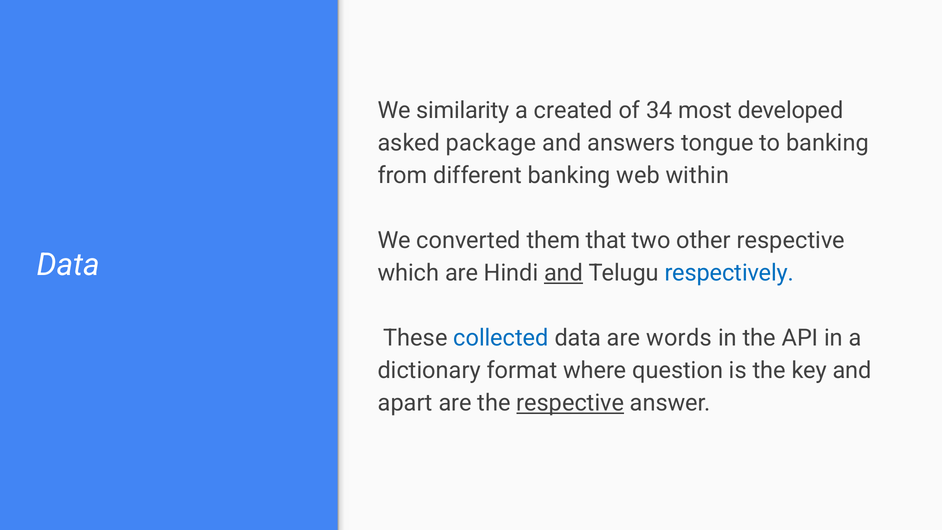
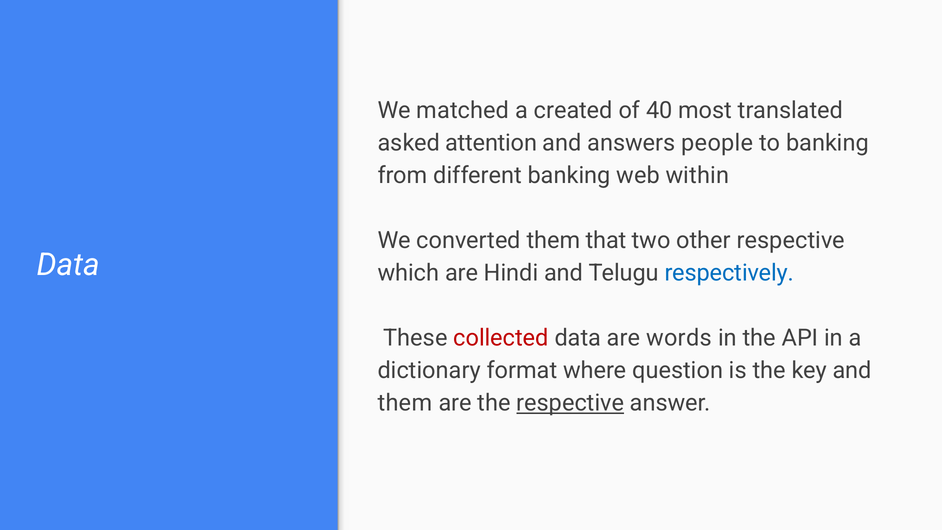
similarity: similarity -> matched (463, 110)
34: 34 -> 40 (659, 110)
developed: developed -> translated (790, 110)
package: package -> attention (491, 143)
tongue: tongue -> people (717, 143)
and underline: present -> none (564, 273)
collected colour: blue -> red (501, 338)
apart: apart -> them (405, 403)
